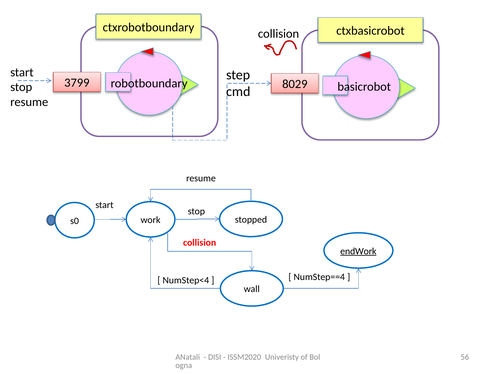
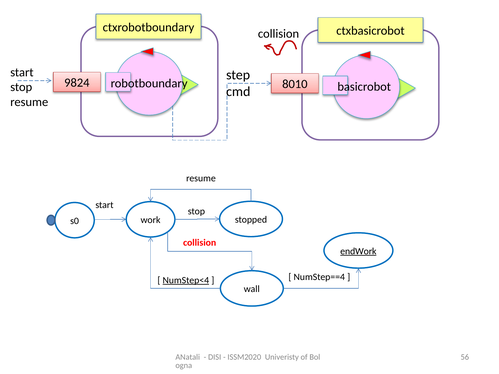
3799: 3799 -> 9824 (77, 83)
8029: 8029 -> 8010 (295, 84)
NumStep<4 underline: none -> present (186, 280)
